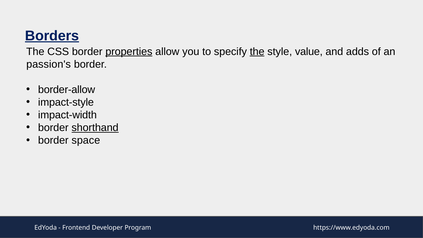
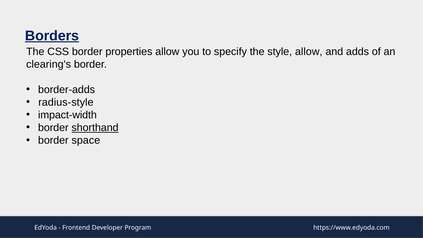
properties underline: present -> none (129, 52)
the underline: present -> none (257, 52)
style value: value -> allow (309, 52)
passion's: passion's -> clearing's (49, 64)
border-allow: border-allow -> border-adds (67, 90)
impact-style: impact-style -> radius-style (66, 102)
